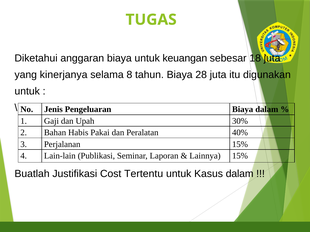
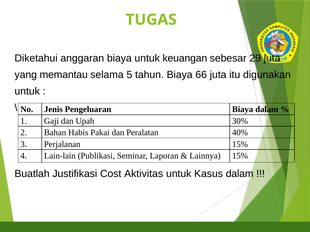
18: 18 -> 29 (255, 58)
kinerjanya: kinerjanya -> memantau (64, 75)
8: 8 -> 5 (129, 75)
28: 28 -> 66 (201, 75)
Tertentu: Tertentu -> Aktivitas (144, 174)
